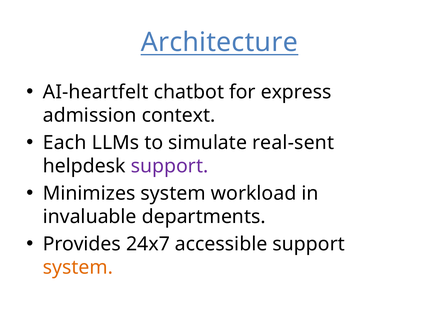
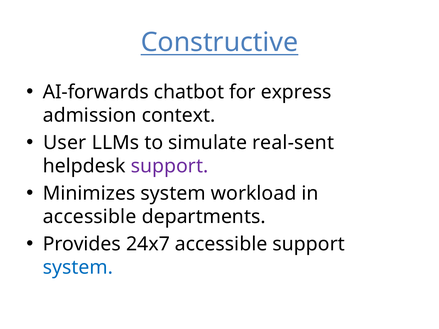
Architecture: Architecture -> Constructive (219, 42)
AI-heartfelt: AI-heartfelt -> AI-forwards (96, 92)
Each: Each -> User (65, 143)
invaluable: invaluable -> accessible (90, 217)
system colour: orange -> blue (78, 268)
